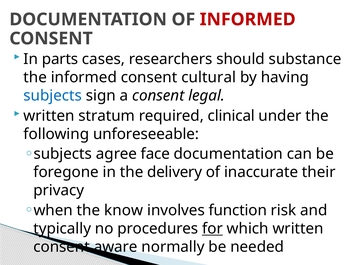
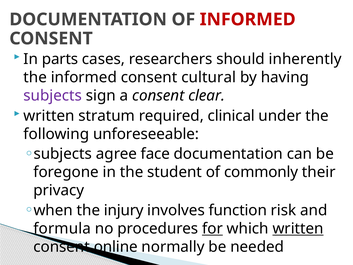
substance: substance -> inherently (305, 59)
subjects colour: blue -> purple (53, 95)
legal: legal -> clear (207, 95)
delivery: delivery -> student (175, 172)
inaccurate: inaccurate -> commonly (261, 172)
know: know -> injury (124, 210)
typically: typically -> formula (62, 228)
written underline: none -> present (298, 228)
aware: aware -> online (116, 247)
